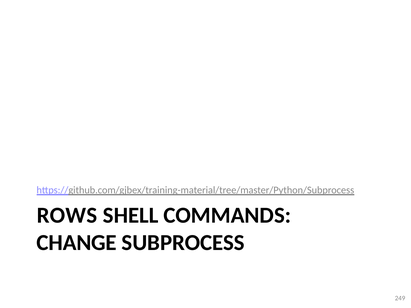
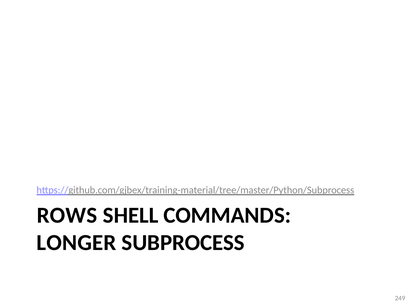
CHANGE: CHANGE -> LONGER (76, 243)
